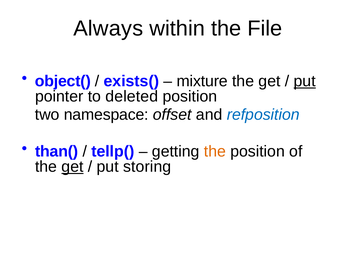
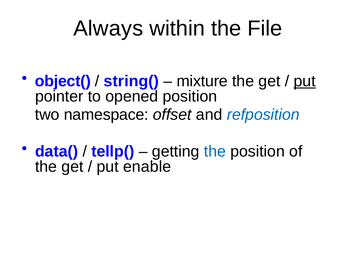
exists(: exists( -> string( (131, 81)
deleted: deleted -> opened (132, 96)
than(: than( -> data( (57, 151)
the colour: orange -> blue (215, 151)
get underline: present -> none (72, 167)
storing: storing -> enable (147, 167)
